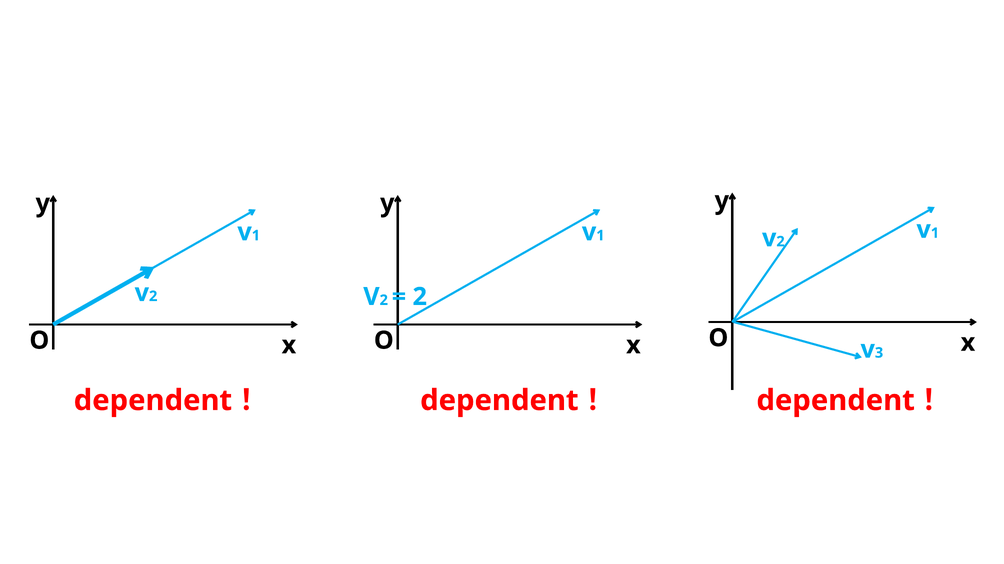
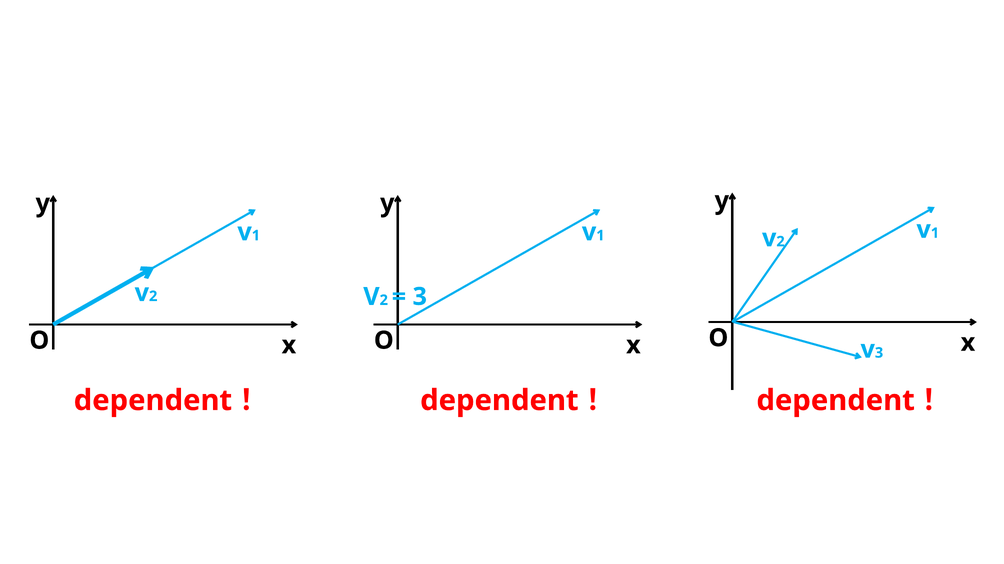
2: 2 -> 3 (420, 297)
